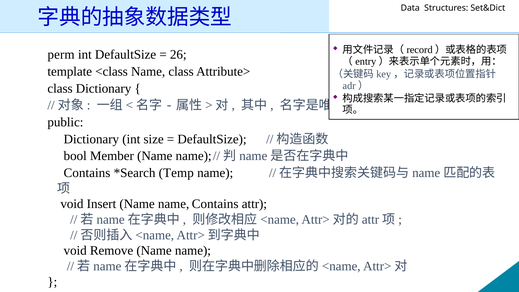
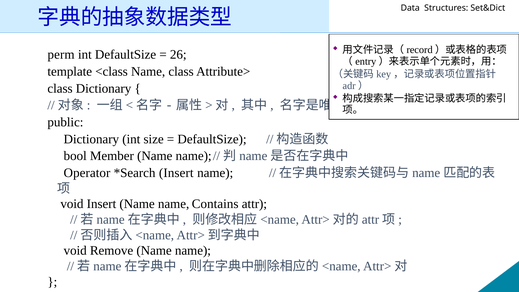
Contains: Contains -> Operator (87, 173)
Temp: Temp -> Insert (176, 173)
